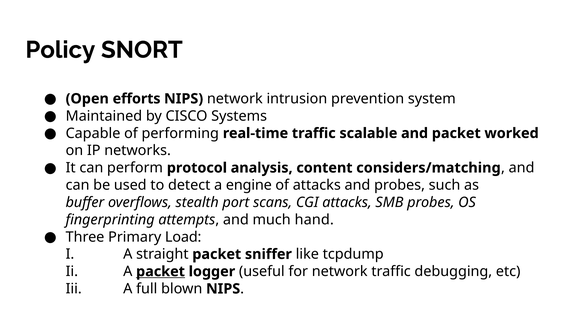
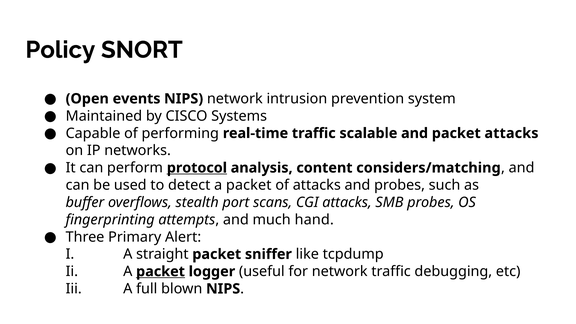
efforts: efforts -> events (137, 99)
packet worked: worked -> attacks (511, 133)
protocol underline: none -> present (197, 168)
detect a engine: engine -> packet (249, 185)
Load: Load -> Alert (183, 237)
